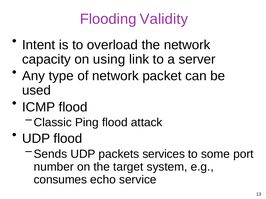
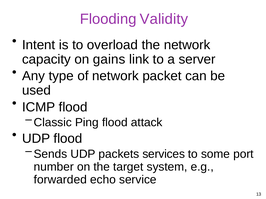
using: using -> gains (109, 59)
consumes: consumes -> forwarded (60, 180)
